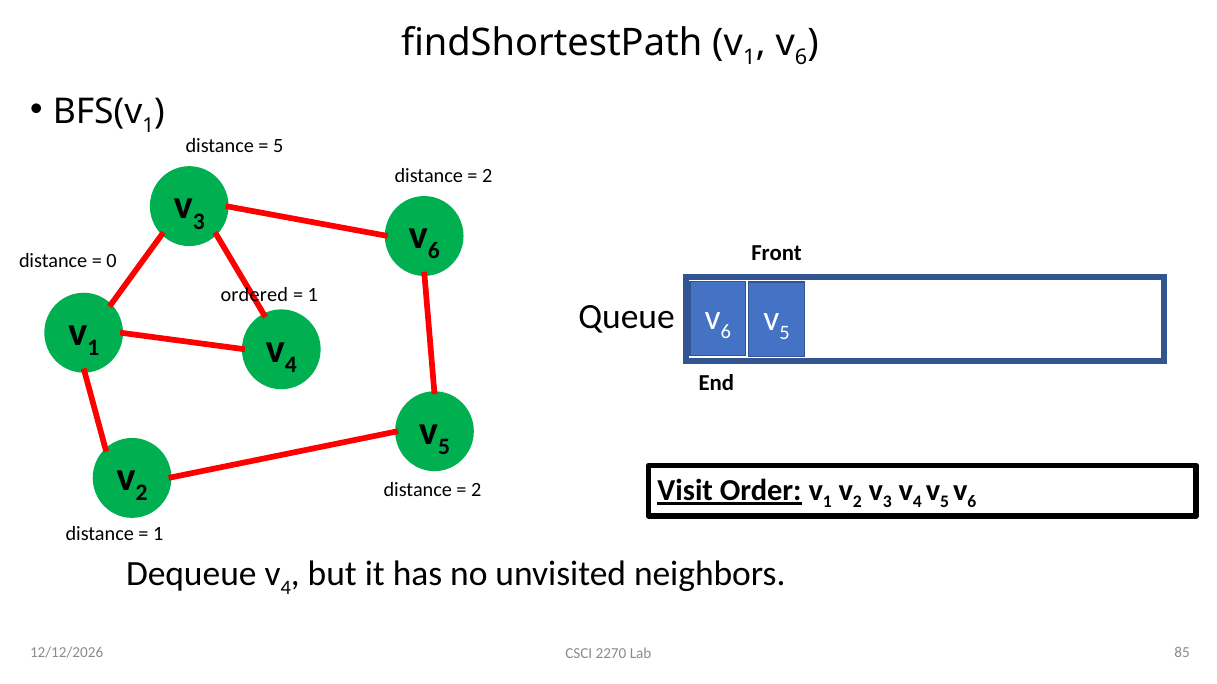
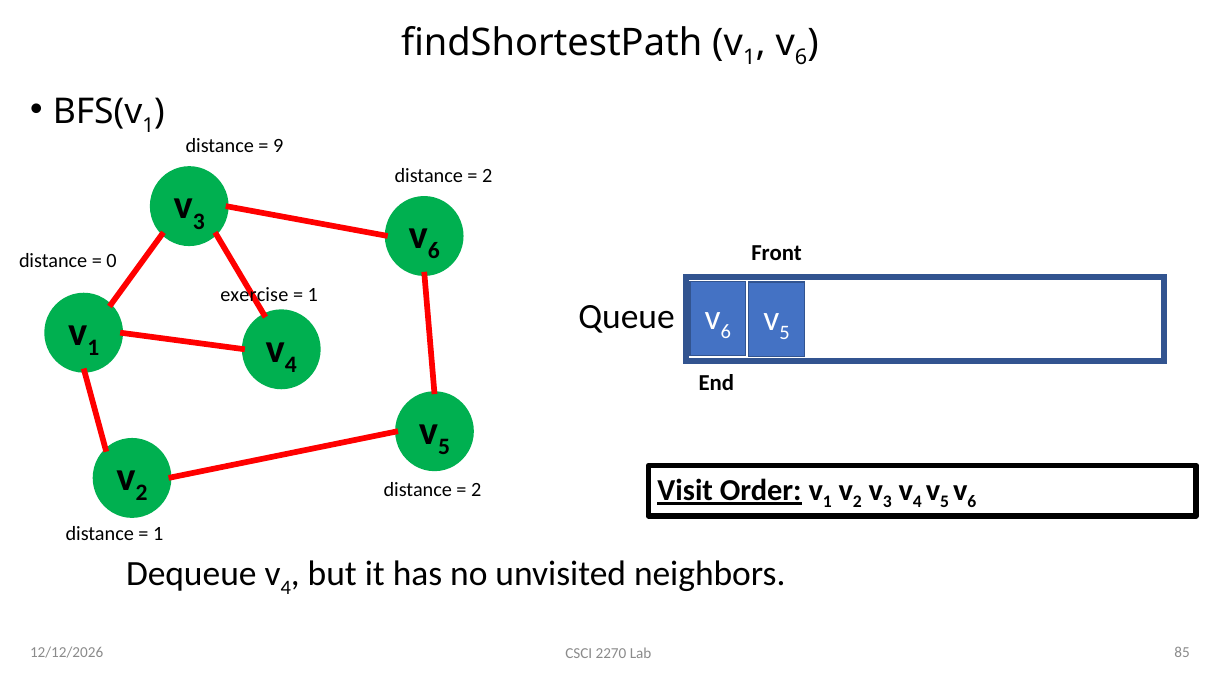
5: 5 -> 9 (278, 146)
ordered: ordered -> exercise (254, 295)
